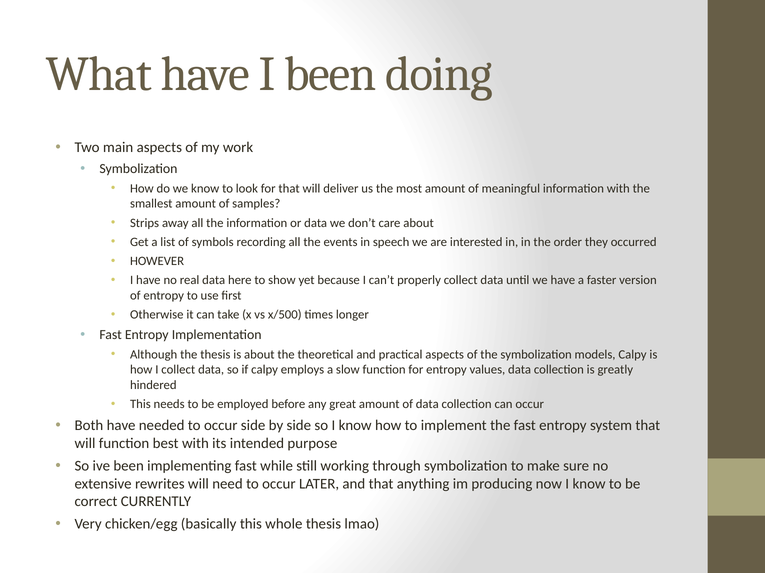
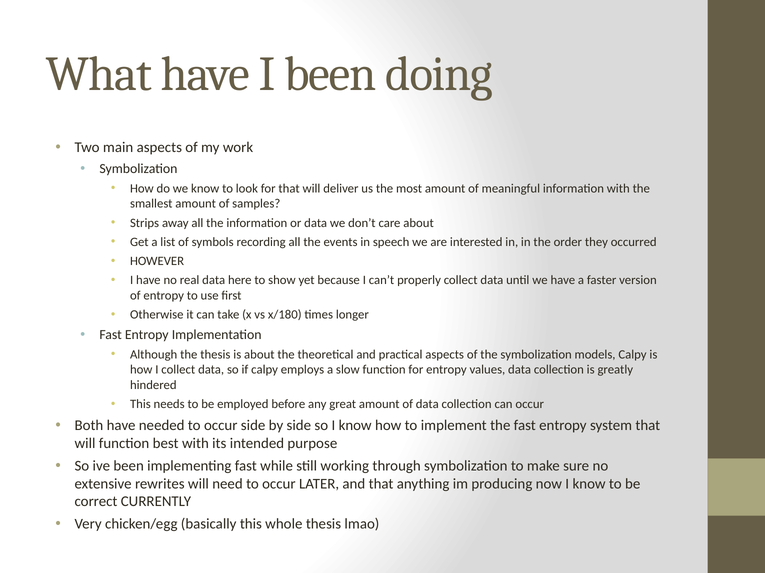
x/500: x/500 -> x/180 (285, 315)
